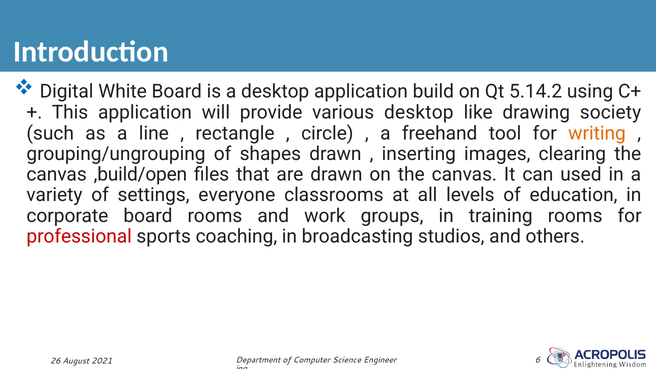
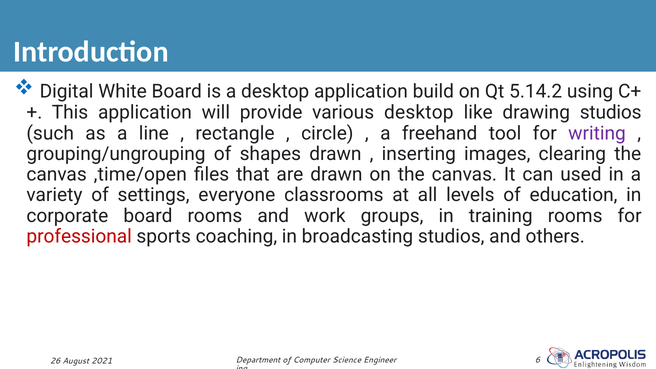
drawing society: society -> studios (611, 113)
writing colour: orange -> purple (597, 133)
,build/open: ,build/open -> ,time/open (140, 174)
